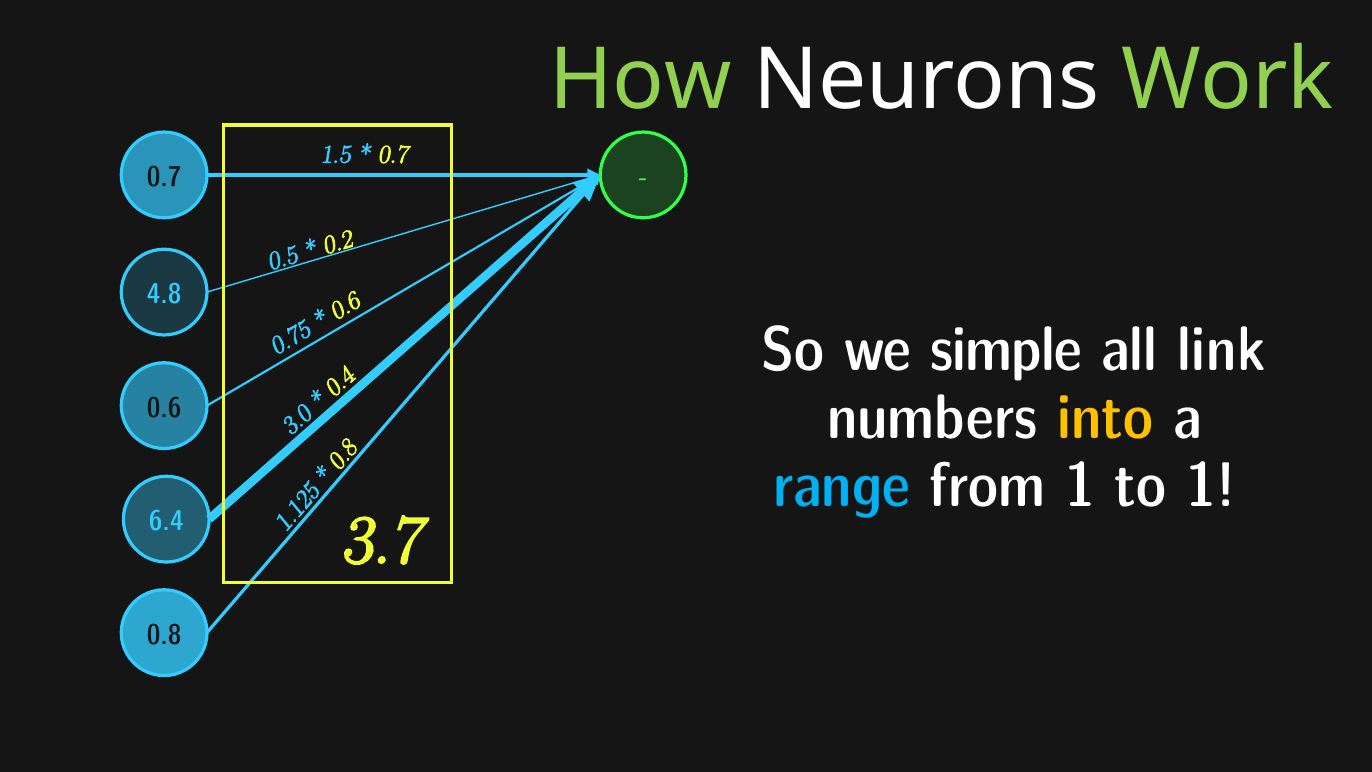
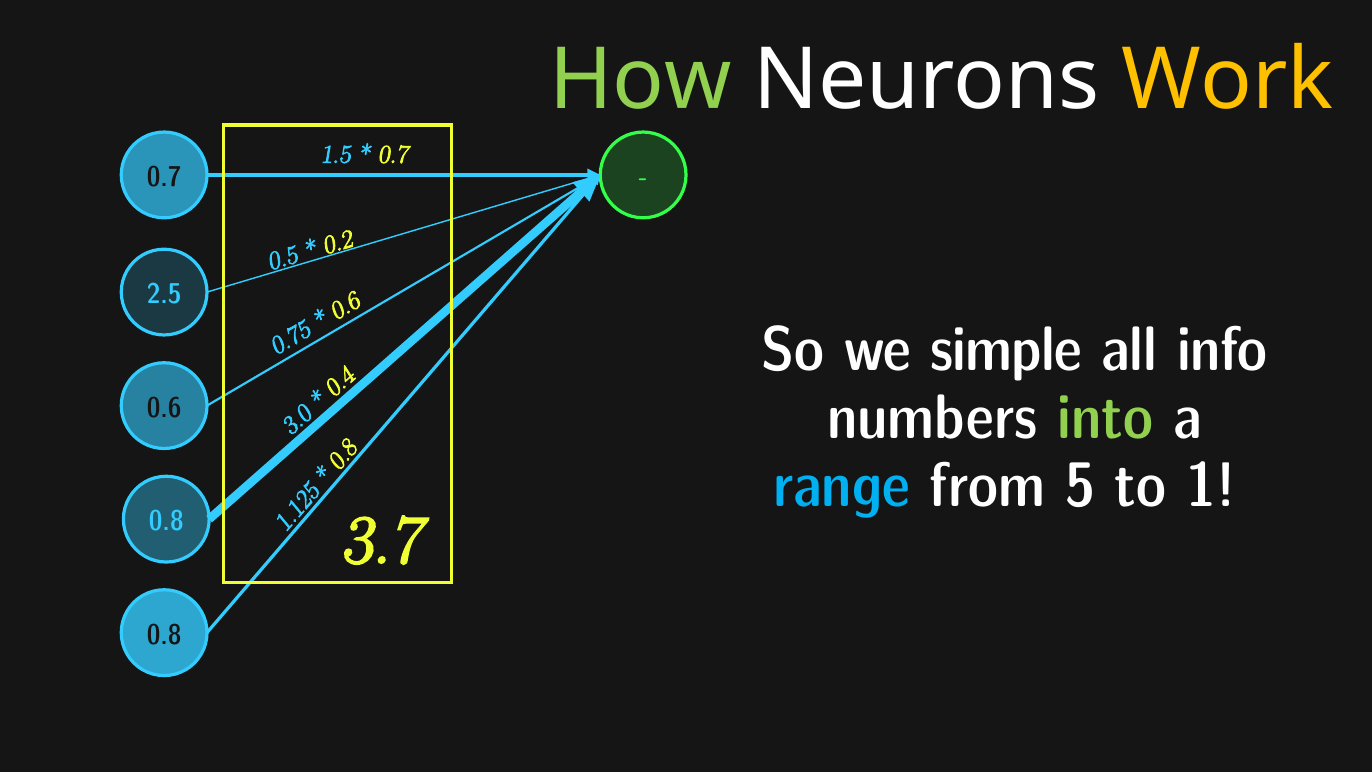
Work colour: light green -> yellow (1227, 80)
4.8: 4.8 -> 2.5 (164, 294)
link: link -> info (1222, 350)
into colour: yellow -> light green (1105, 418)
from 1: 1 -> 5 (1080, 486)
6.4: 6.4 -> 0.8 (166, 521)
